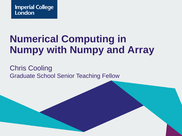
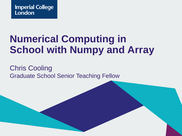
Numpy: Numpy -> School (27, 50)
